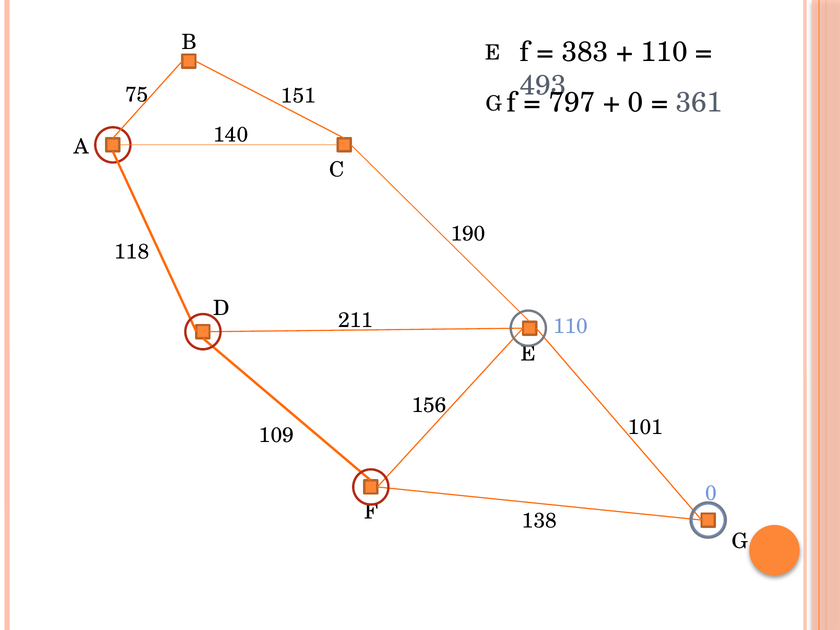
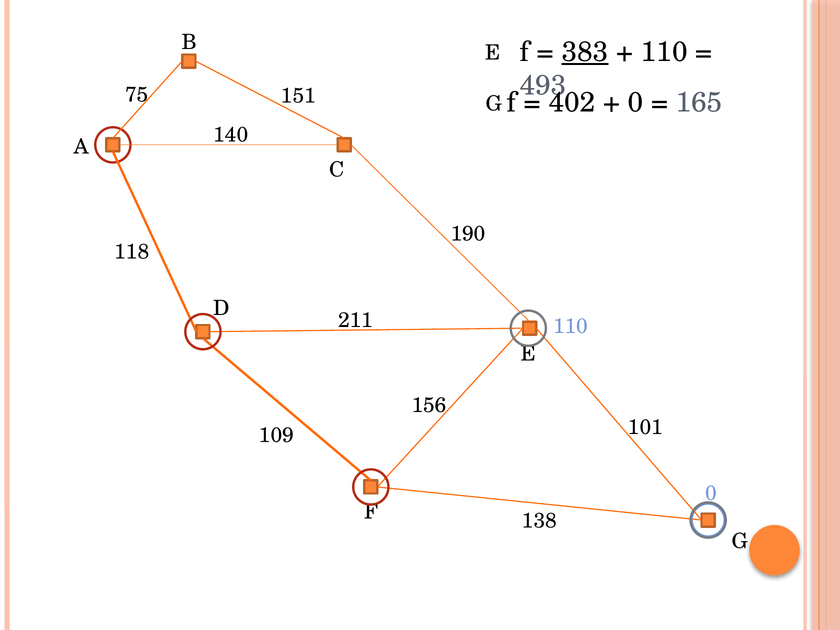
383 underline: none -> present (585, 52)
797: 797 -> 402 (572, 102)
361: 361 -> 165 (699, 102)
